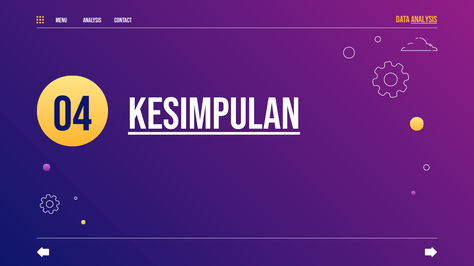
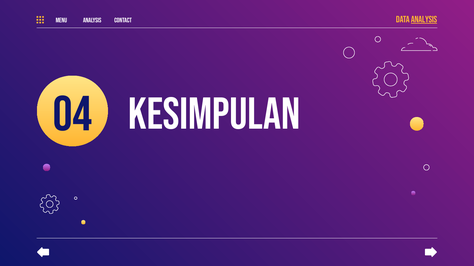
kesimpulan underline: present -> none (214, 114)
